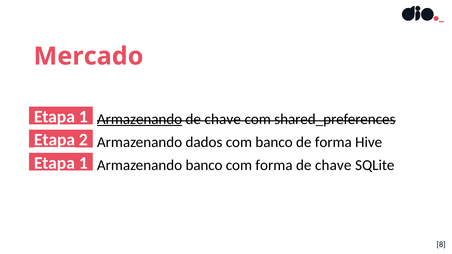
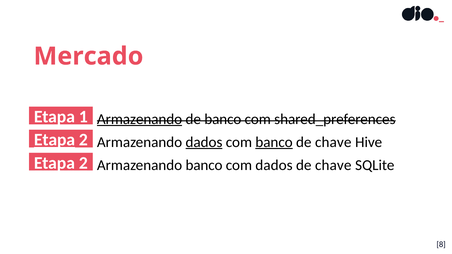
chave: chave -> banco (223, 119)
dados underline: none -> present (204, 142)
banco underline: none -> present (274, 142)
forma: forma -> chave (333, 142)
1: 1 -> 2 (83, 163)
com forma: forma -> dados (274, 165)
